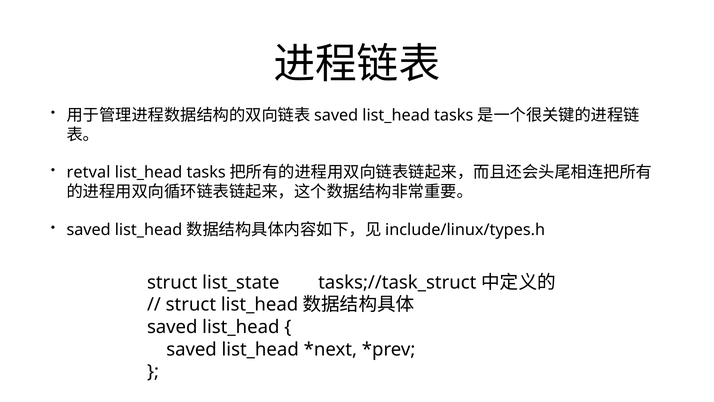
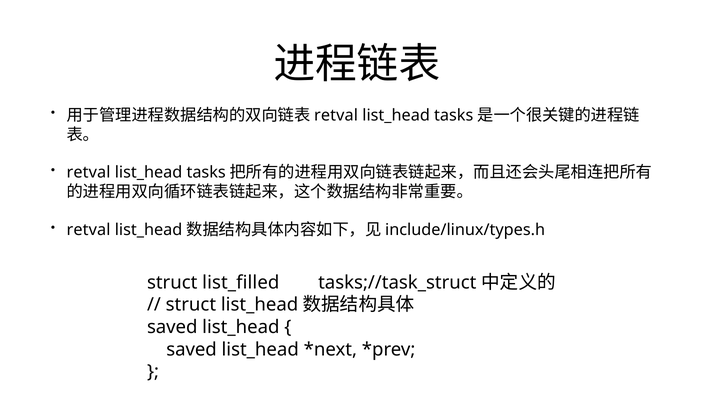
saved: saved -> retval (336, 115)
saved: saved -> retval (89, 230)
list_state: list_state -> list_filled (241, 282)
